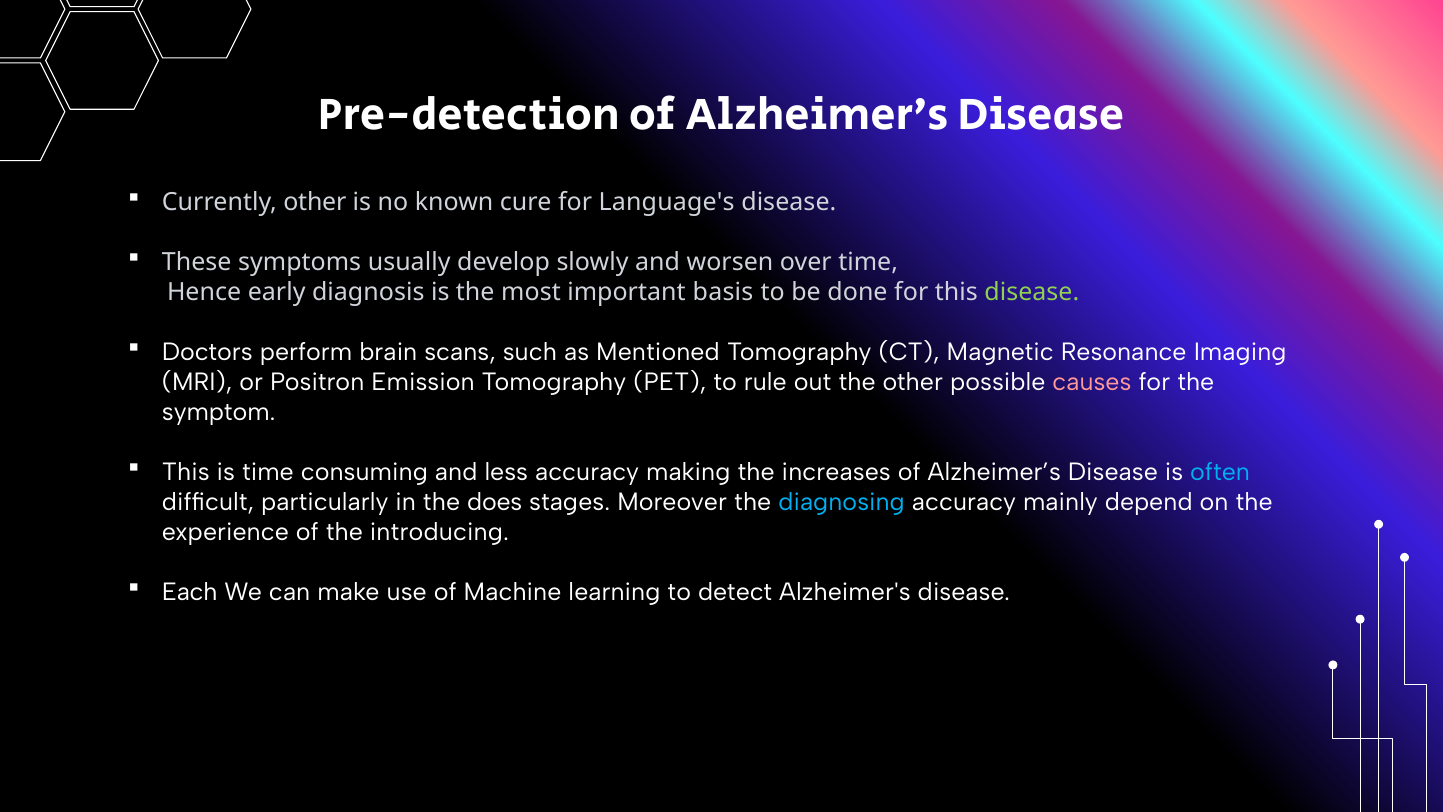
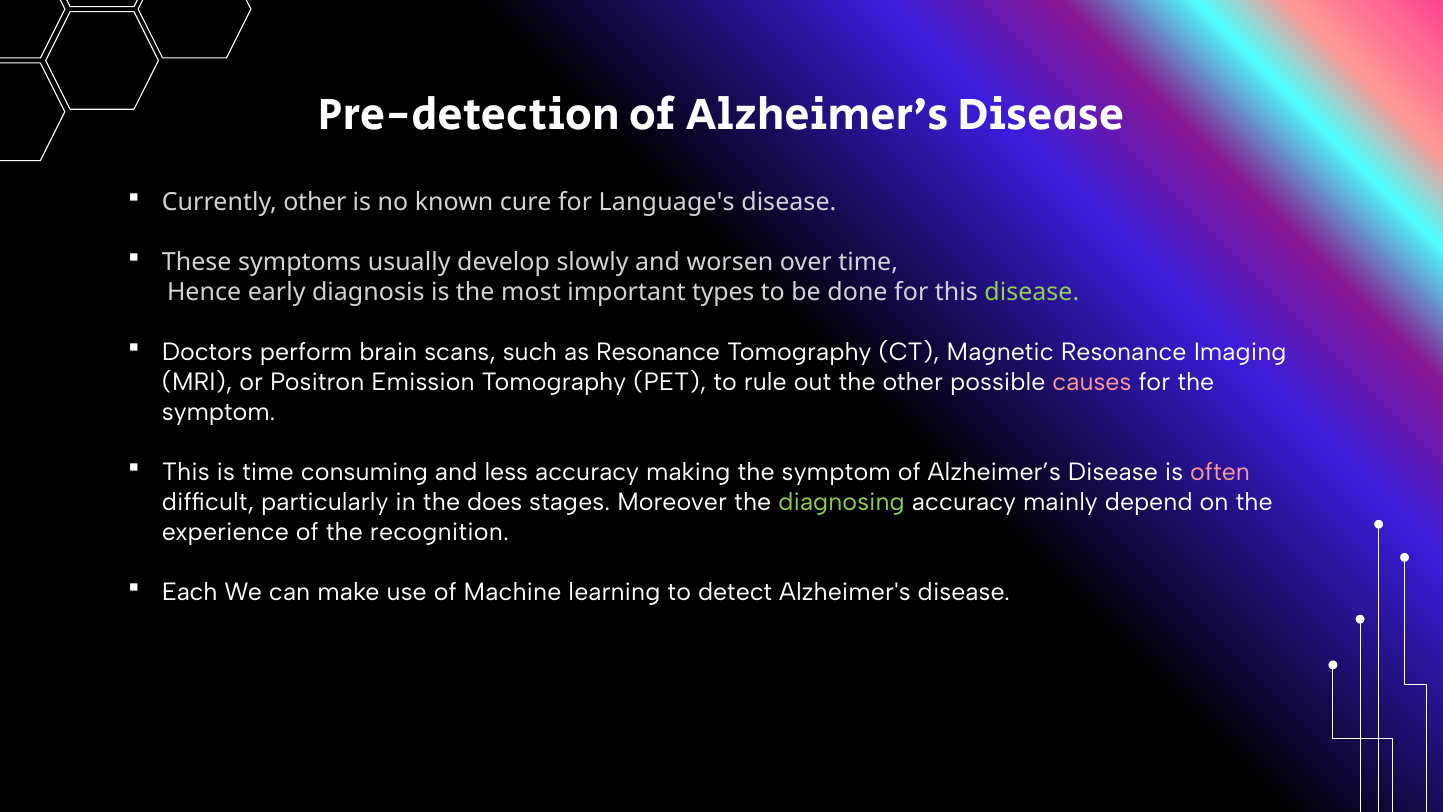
basis: basis -> types (723, 292)
as Mentioned: Mentioned -> Resonance (658, 352)
making the increases: increases -> symptom (836, 472)
often colour: light blue -> pink (1220, 472)
diagnosing colour: light blue -> light green (842, 502)
introducing: introducing -> recognition (439, 532)
